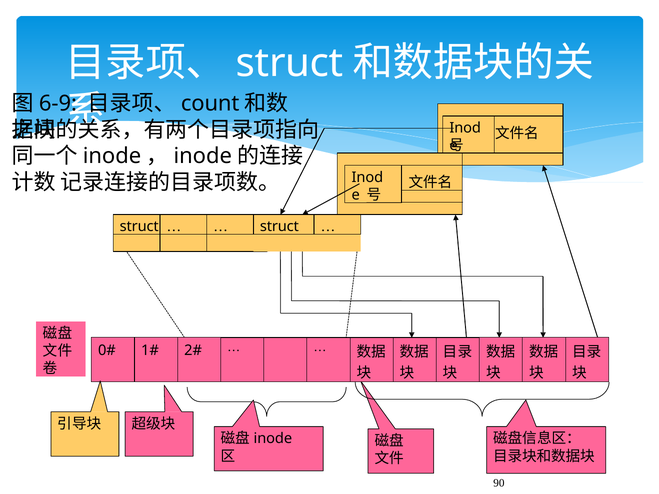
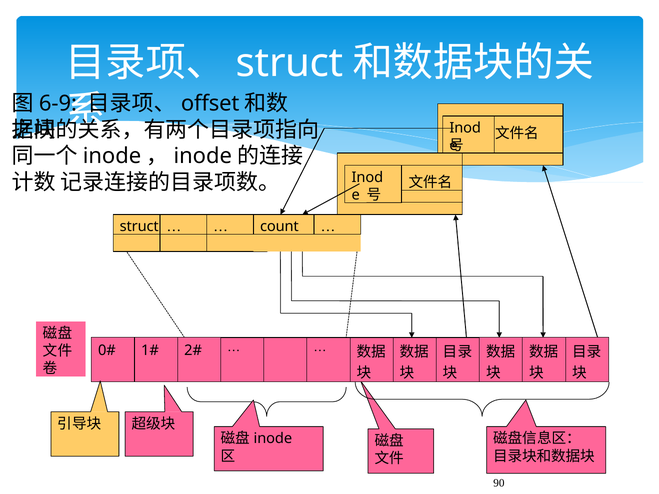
count: count -> offset (210, 104)
struct: struct -> count (279, 227)
